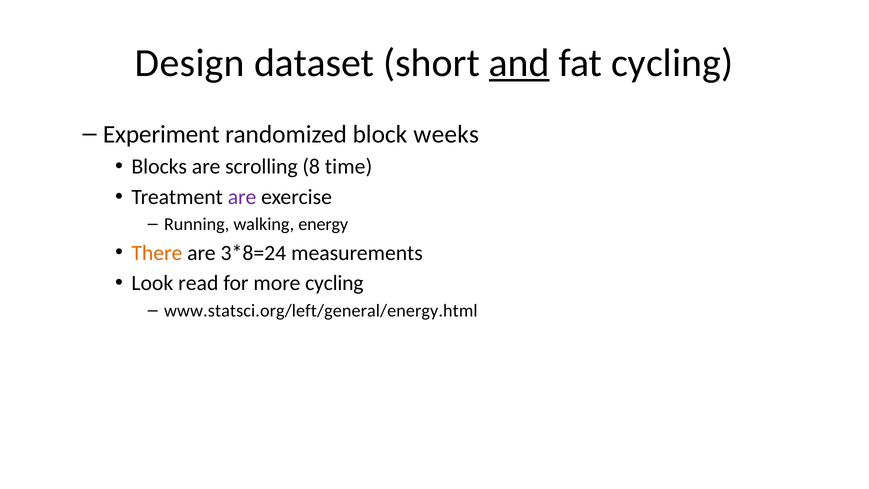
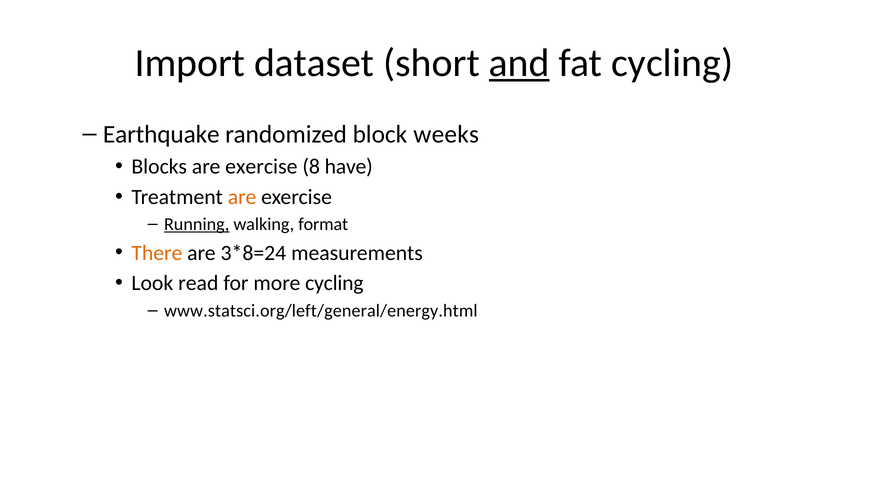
Design: Design -> Import (190, 63)
Experiment: Experiment -> Earthquake (161, 134)
Blocks are scrolling: scrolling -> exercise (261, 167)
time: time -> have (349, 167)
are colour: purple -> orange (242, 197)
Running underline: none -> present (197, 224)
energy: energy -> format (323, 224)
